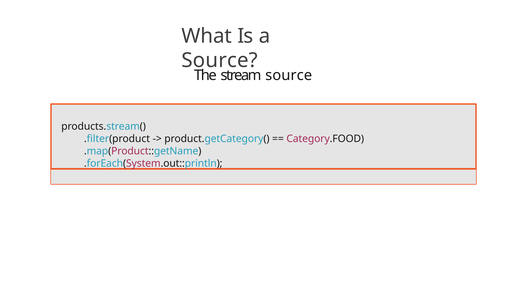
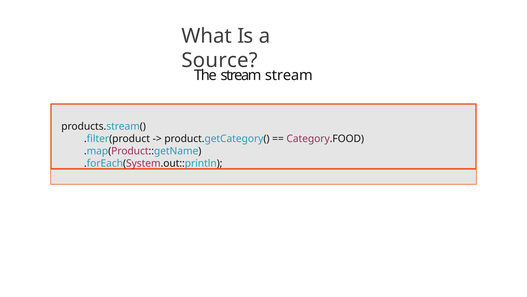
stream source: source -> stream (289, 75)
